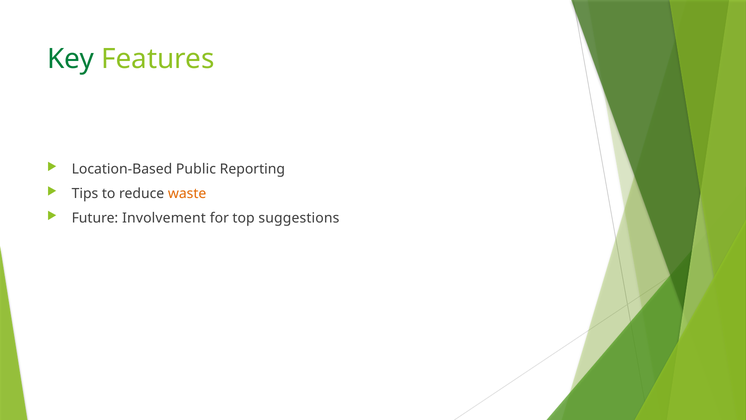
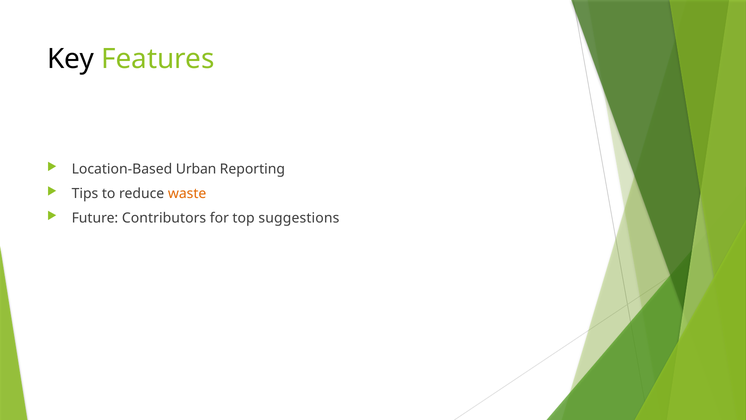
Key colour: green -> black (70, 59)
Public: Public -> Urban (196, 169)
Involvement: Involvement -> Contributors (164, 218)
